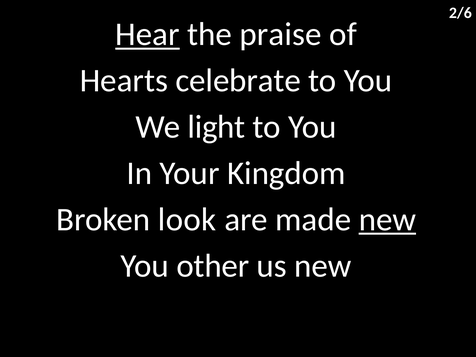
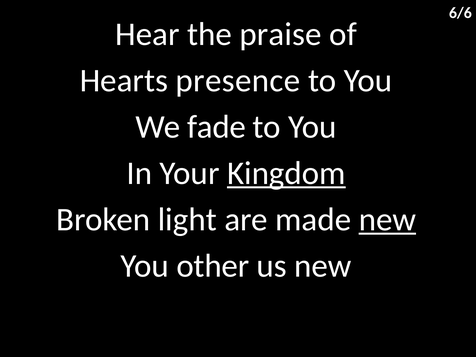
2/6: 2/6 -> 6/6 (460, 13)
Hear underline: present -> none (147, 34)
celebrate: celebrate -> presence (238, 81)
light: light -> fade (216, 127)
Kingdom underline: none -> present (286, 173)
look: look -> light (187, 220)
